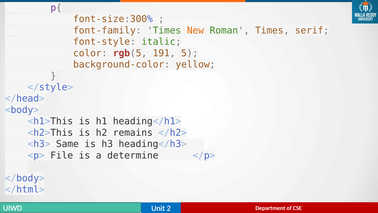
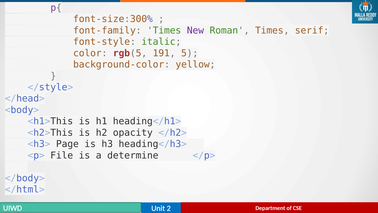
New colour: orange -> purple (195, 30)
remains: remains -> opacity (133, 132)
Same: Same -> Page (67, 144)
